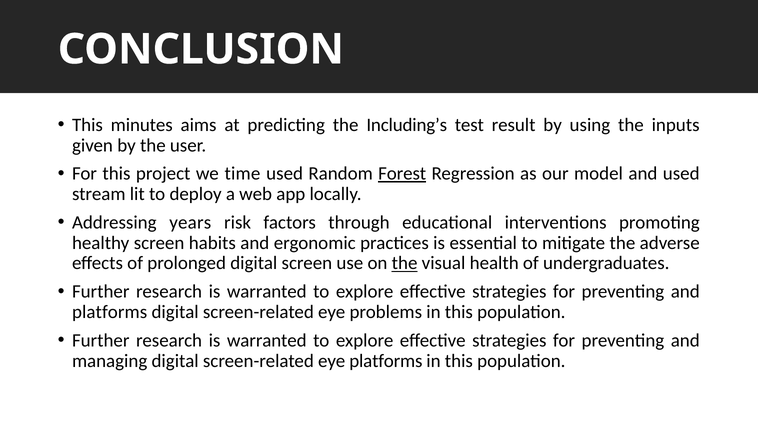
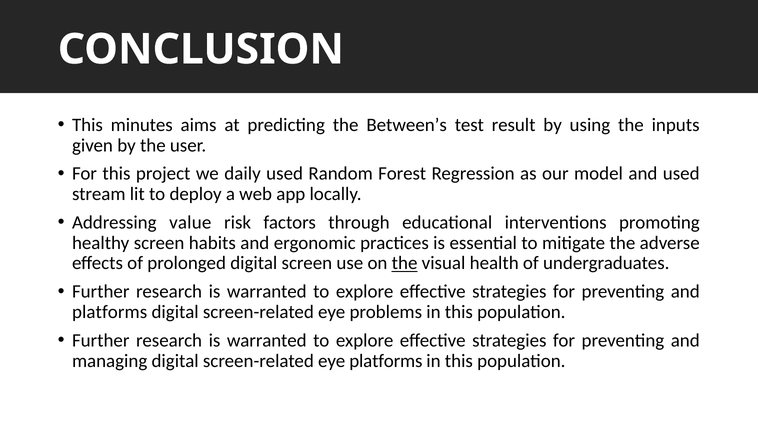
Including’s: Including’s -> Between’s (407, 125)
time: time -> daily (243, 174)
Forest underline: present -> none (402, 174)
years: years -> value (190, 223)
